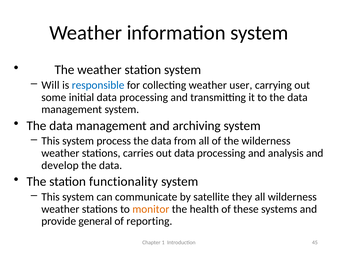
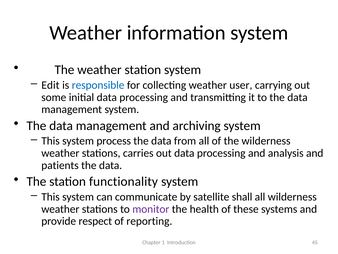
Will: Will -> Edit (50, 85)
develop: develop -> patients (60, 165)
they: they -> shall (242, 196)
monitor colour: orange -> purple (151, 209)
general: general -> respect (95, 221)
